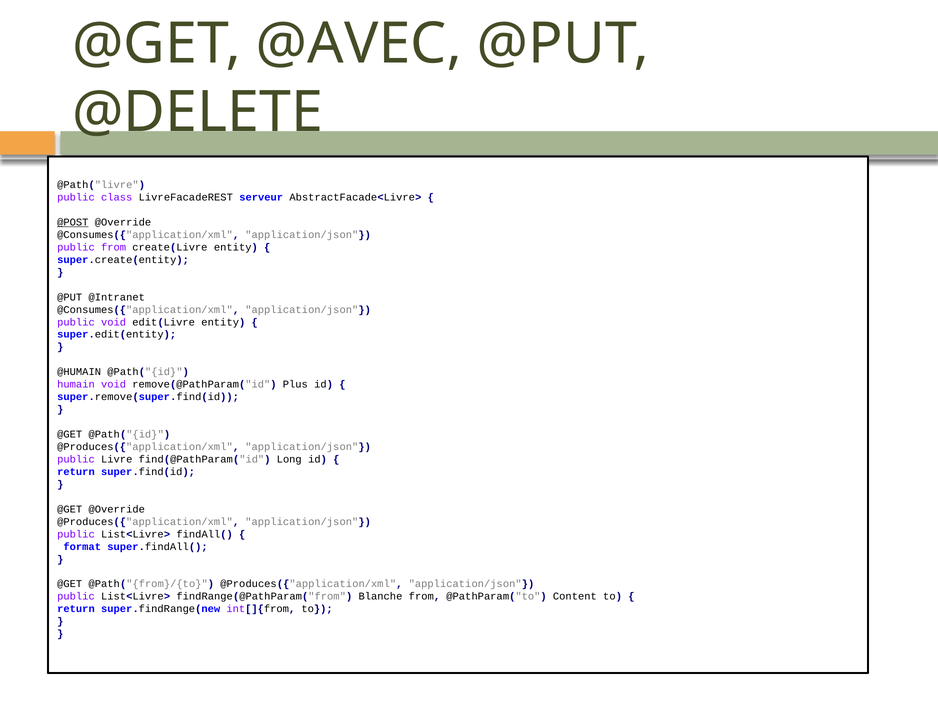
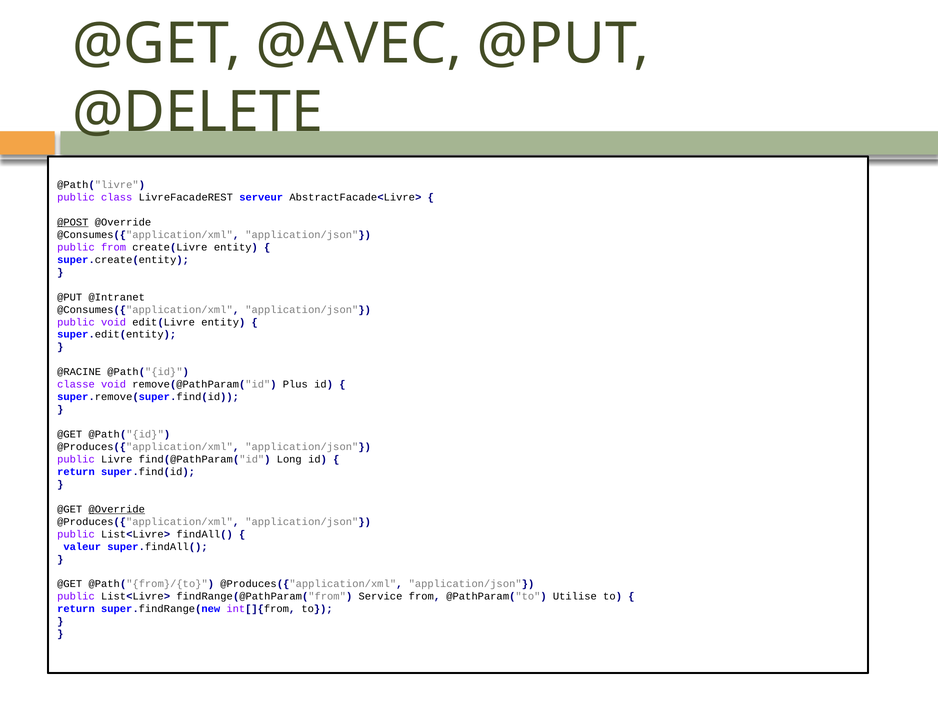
@HUMAIN: @HUMAIN -> @RACINE (79, 372)
humain: humain -> classe (76, 385)
@Override underline: none -> present (117, 510)
format: format -> valeur (82, 547)
Blanche: Blanche -> Service (380, 597)
Content: Content -> Utilise (575, 597)
